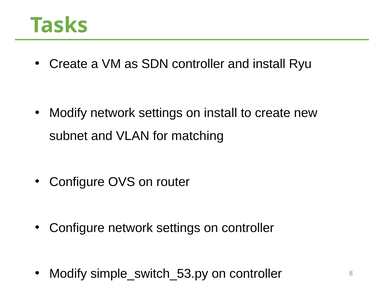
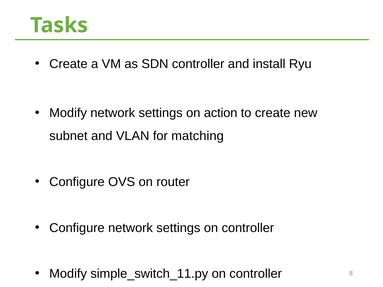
on install: install -> action (221, 113)
simple_switch_53.py: simple_switch_53.py -> simple_switch_11.py (149, 274)
